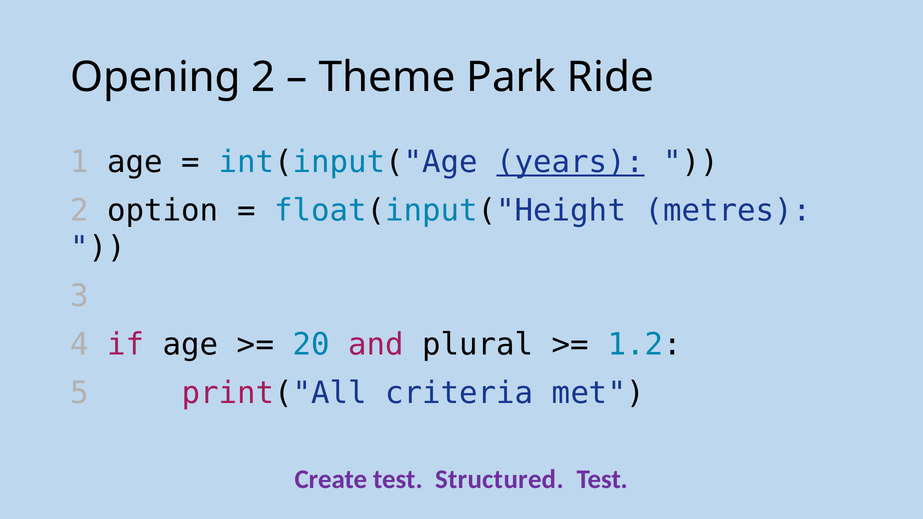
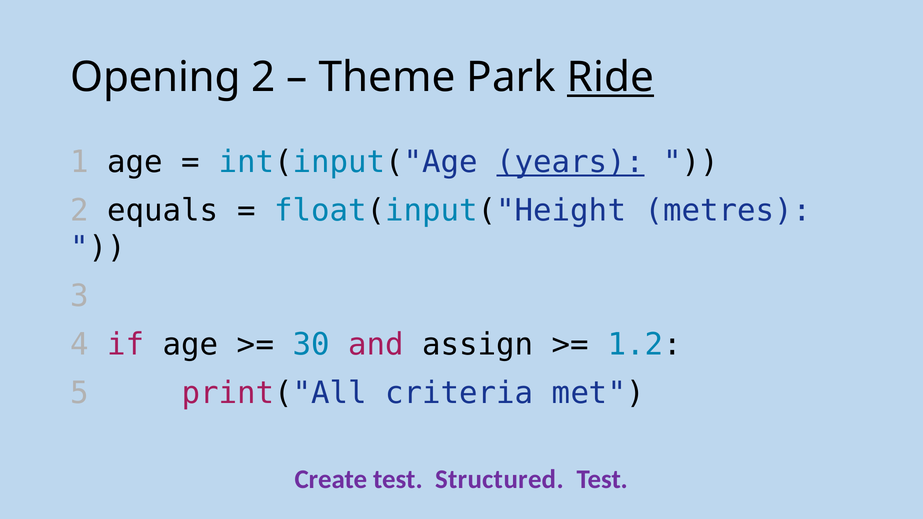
Ride underline: none -> present (610, 78)
option: option -> equals (163, 211)
20: 20 -> 30 (311, 345)
plural: plural -> assign (478, 345)
